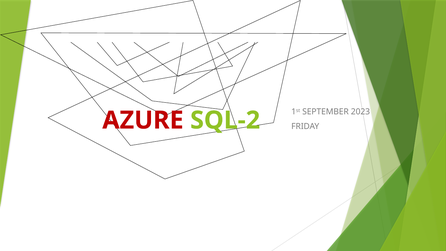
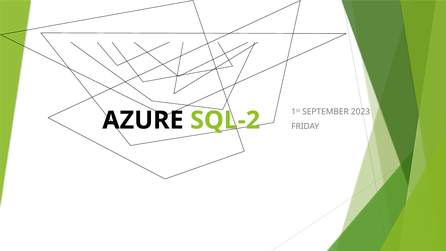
AZURE colour: red -> black (143, 120)
